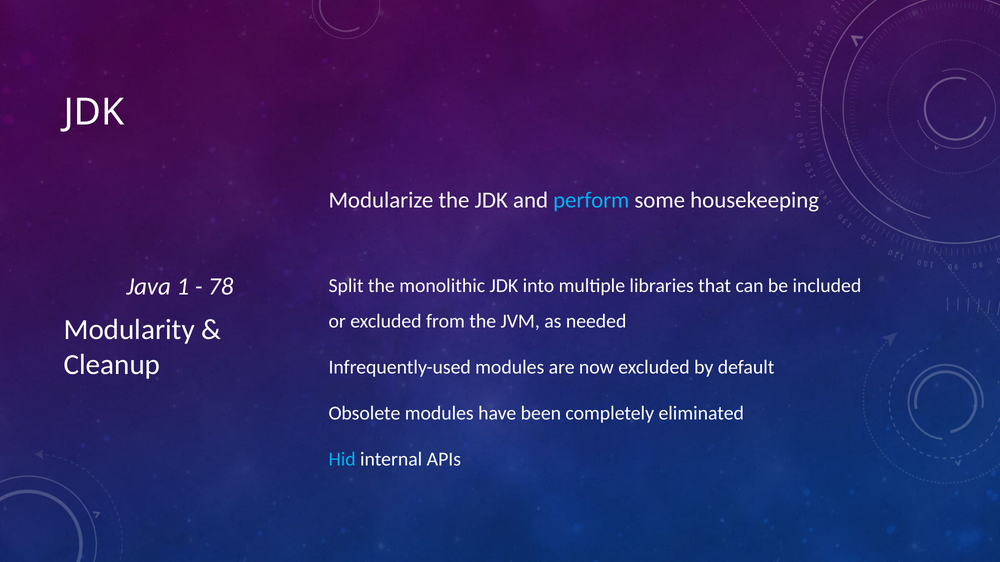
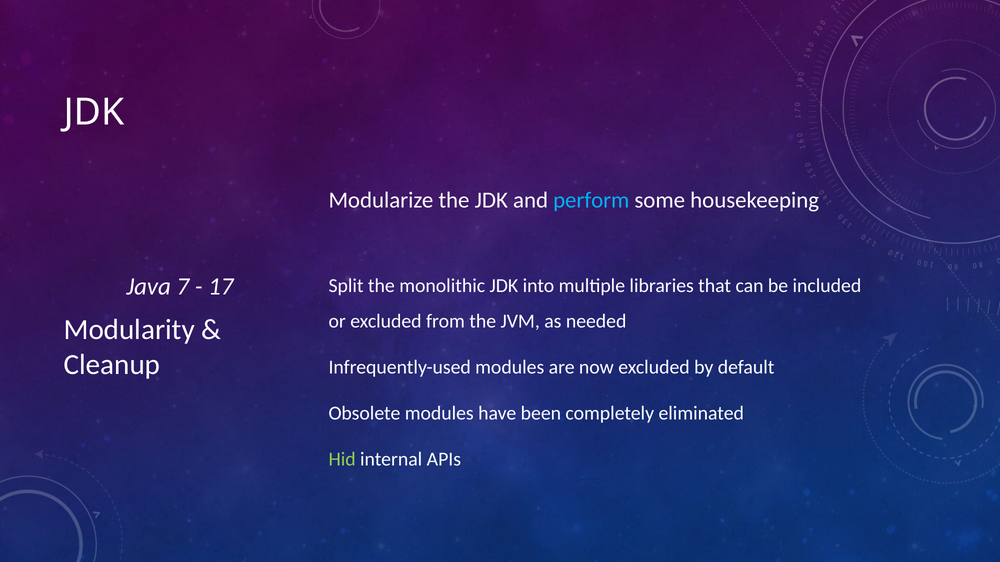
1: 1 -> 7 (183, 287)
78: 78 -> 17 (221, 287)
Hid colour: light blue -> light green (342, 460)
